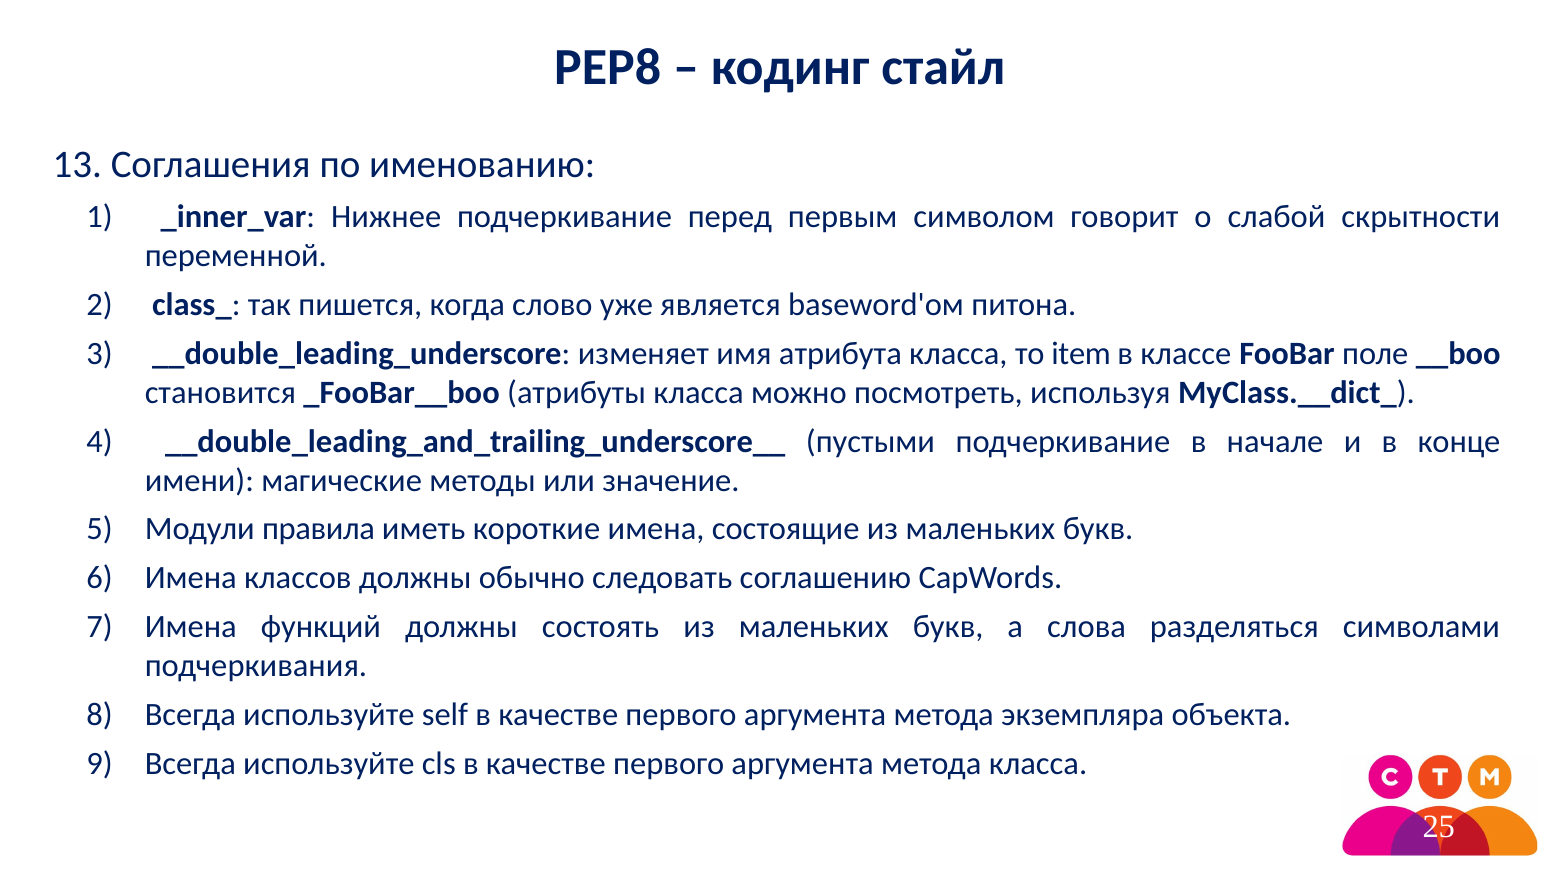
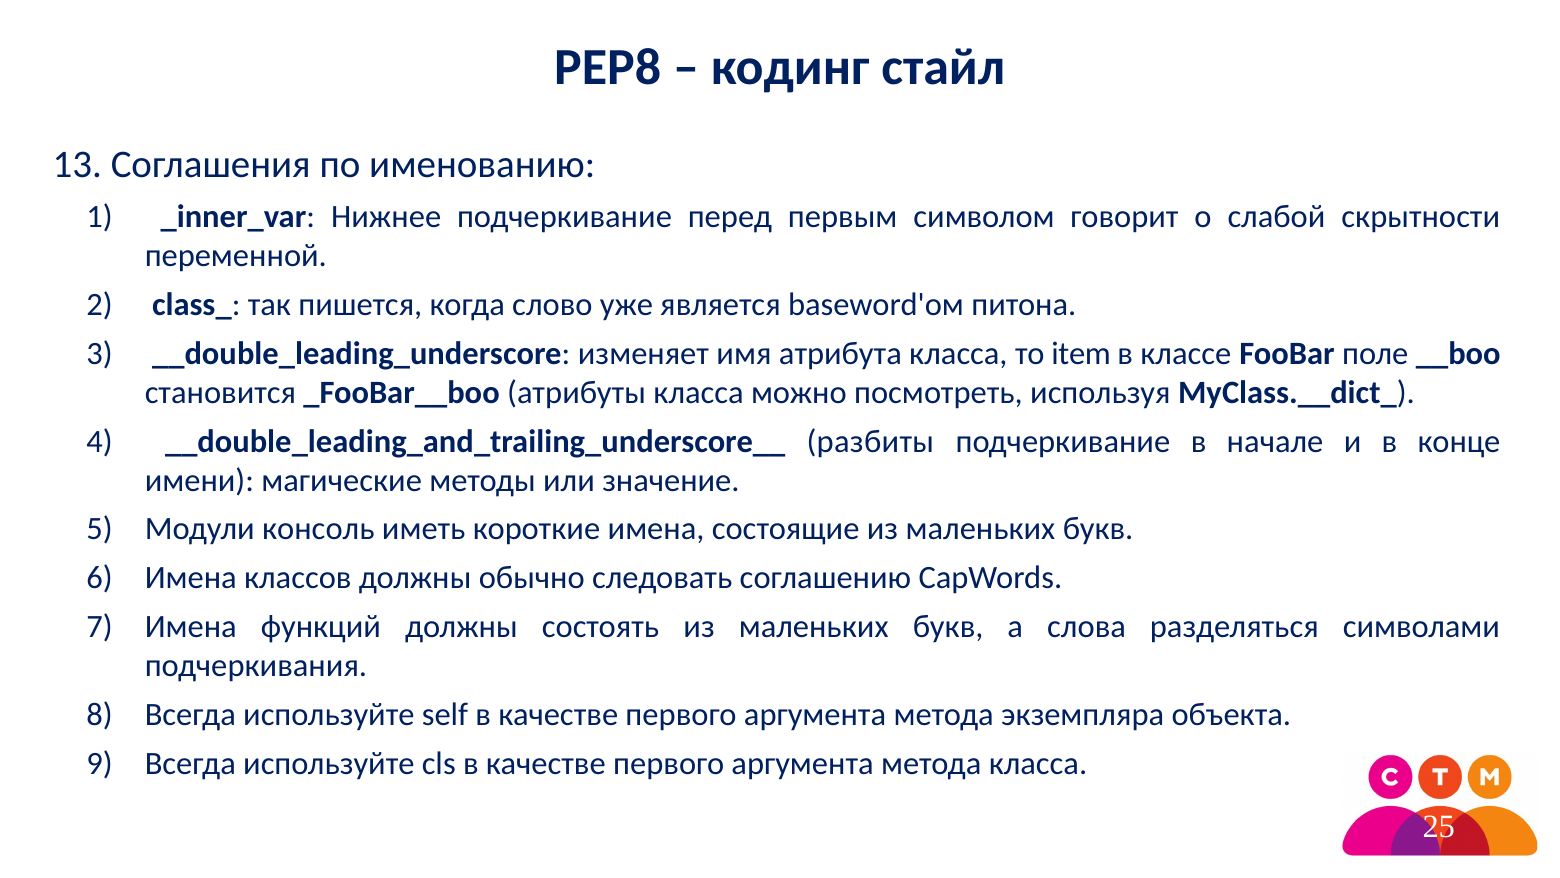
пустыми: пустыми -> разбиты (870, 441)
правила: правила -> консоль (318, 529)
